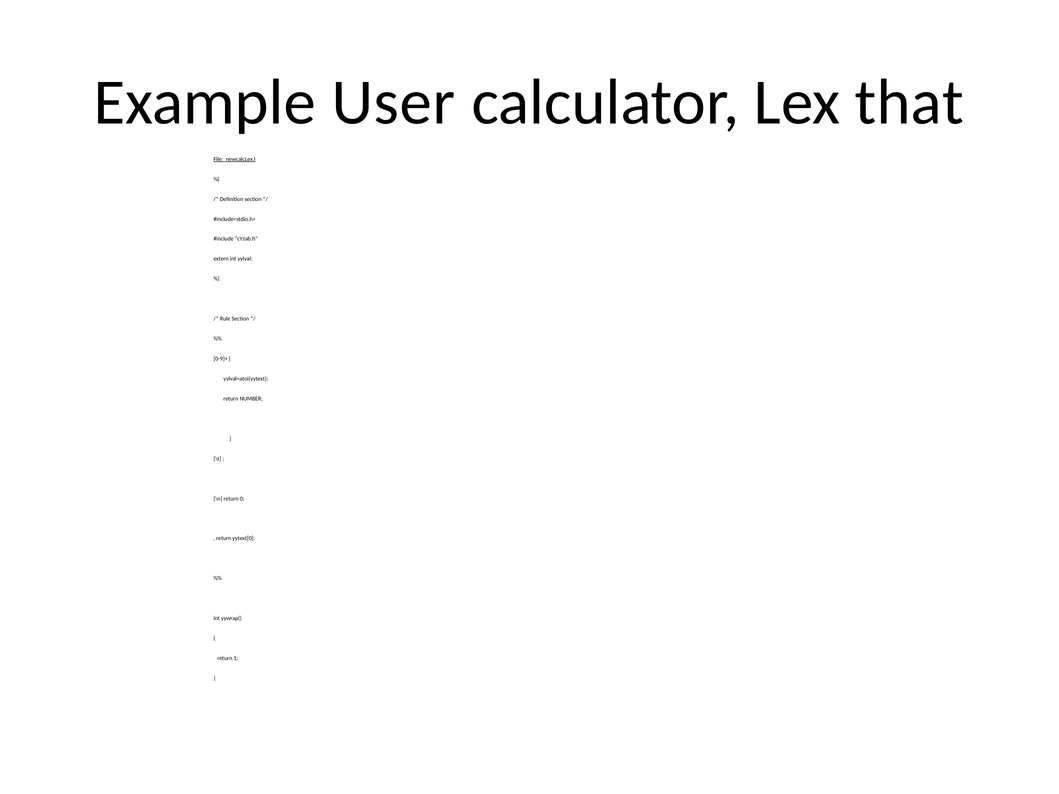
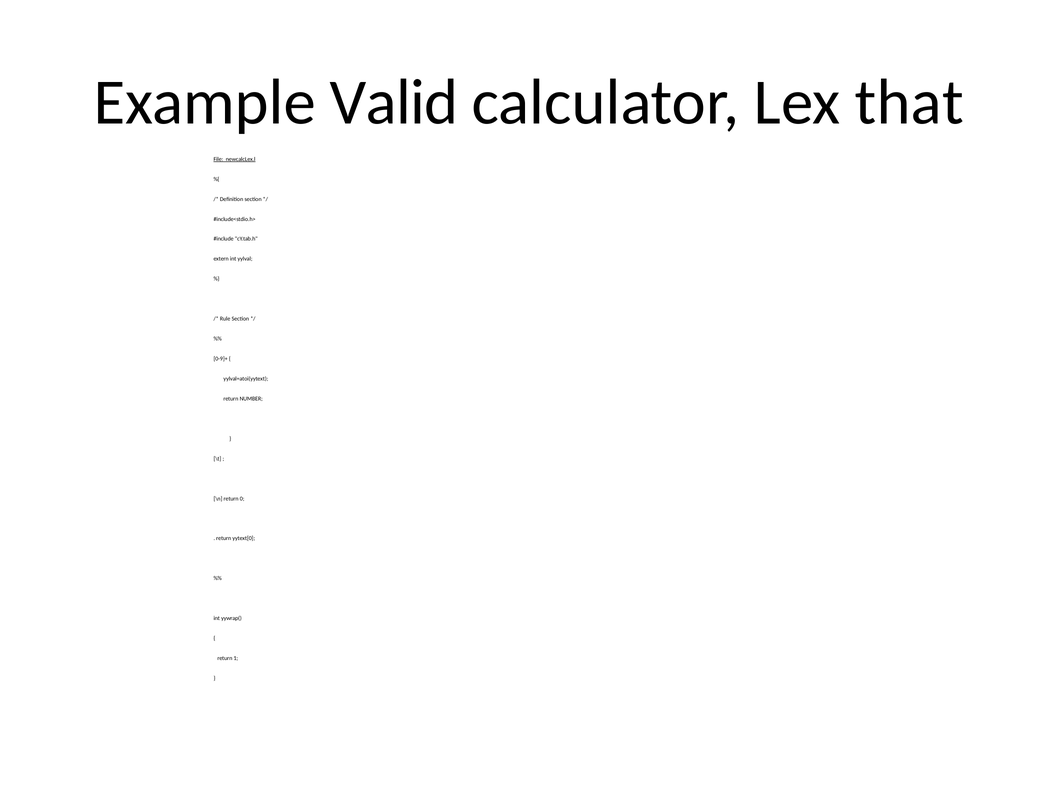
User: User -> Valid (394, 103)
